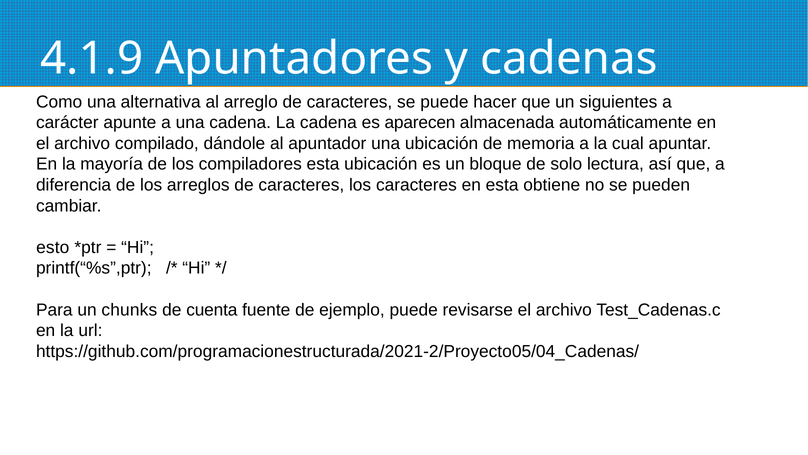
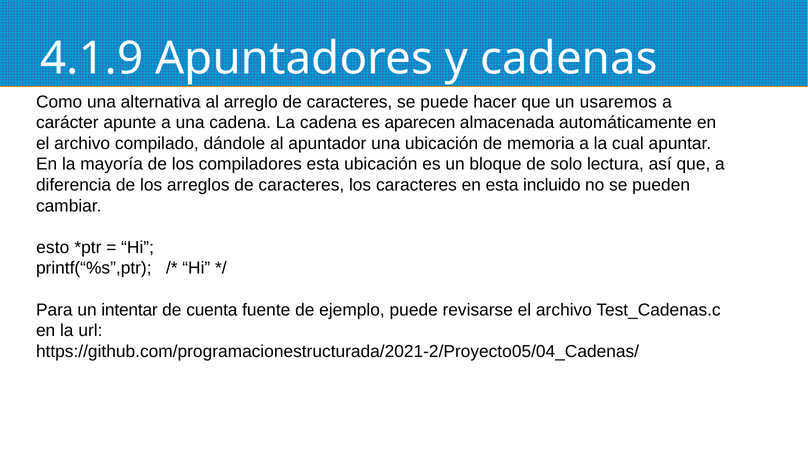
siguientes: siguientes -> usaremos (618, 102)
obtiene: obtiene -> incluido (552, 185)
chunks: chunks -> intentar (130, 310)
